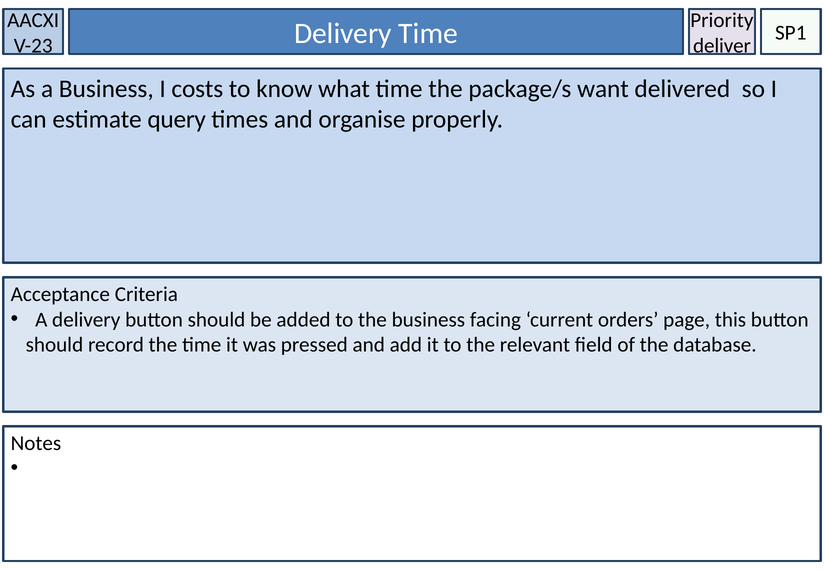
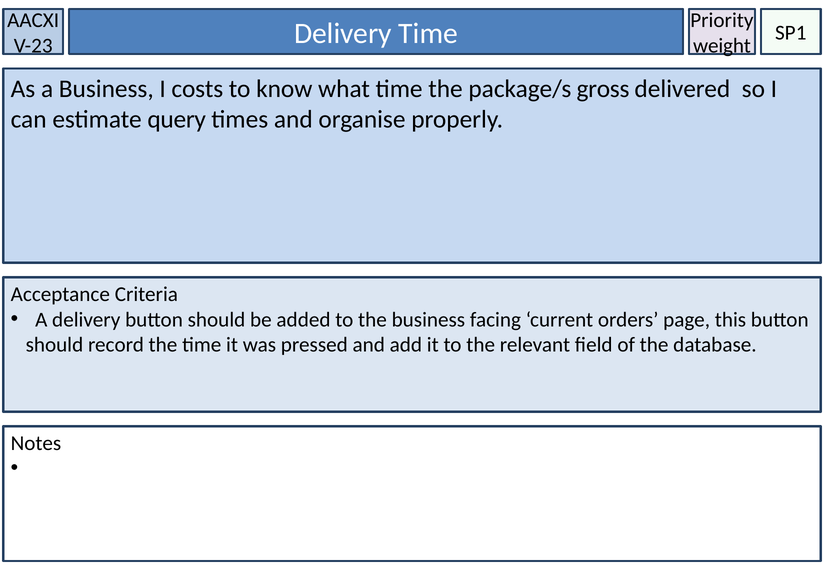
deliver: deliver -> weight (722, 46)
want: want -> gross (603, 89)
